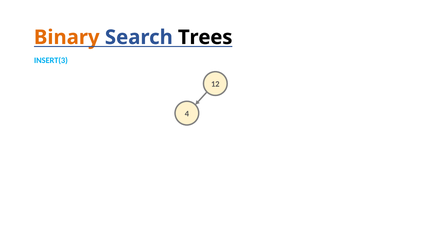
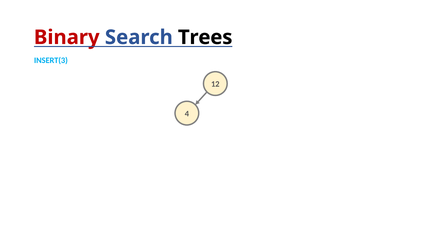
Binary colour: orange -> red (67, 37)
